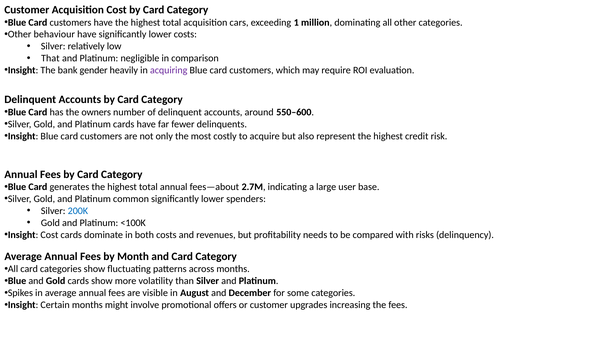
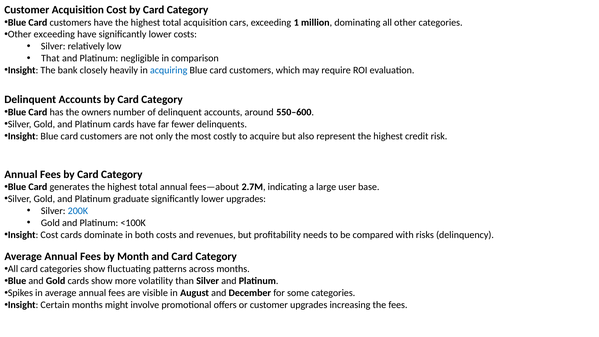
Other behaviour: behaviour -> exceeding (54, 34)
gender: gender -> closely (94, 70)
acquiring colour: purple -> blue (169, 70)
common: common -> graduate (131, 199)
lower spenders: spenders -> upgrades (246, 199)
